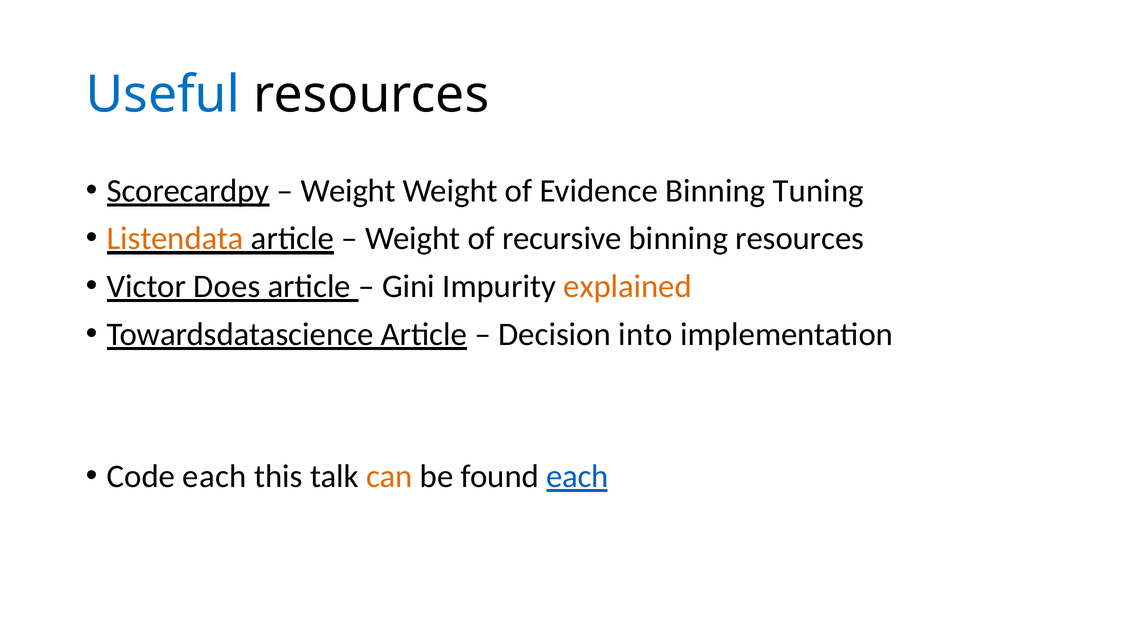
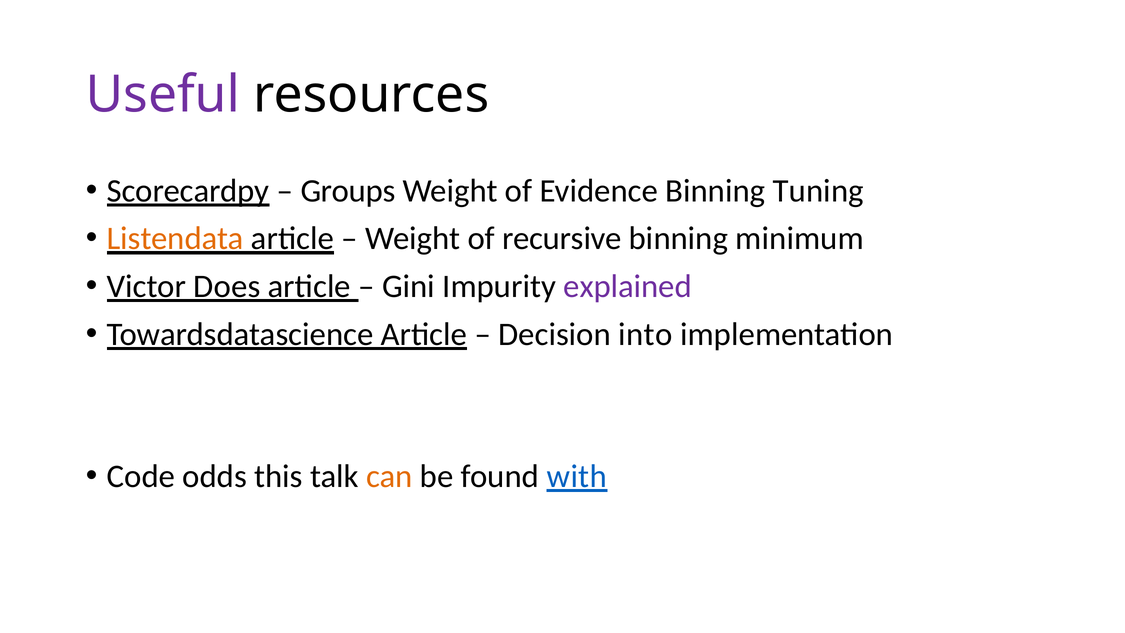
Useful colour: blue -> purple (163, 95)
Weight: Weight -> Groups (348, 191)
binning resources: resources -> minimum (800, 239)
explained colour: orange -> purple (628, 286)
Code each: each -> odds (215, 476)
found each: each -> with (577, 476)
